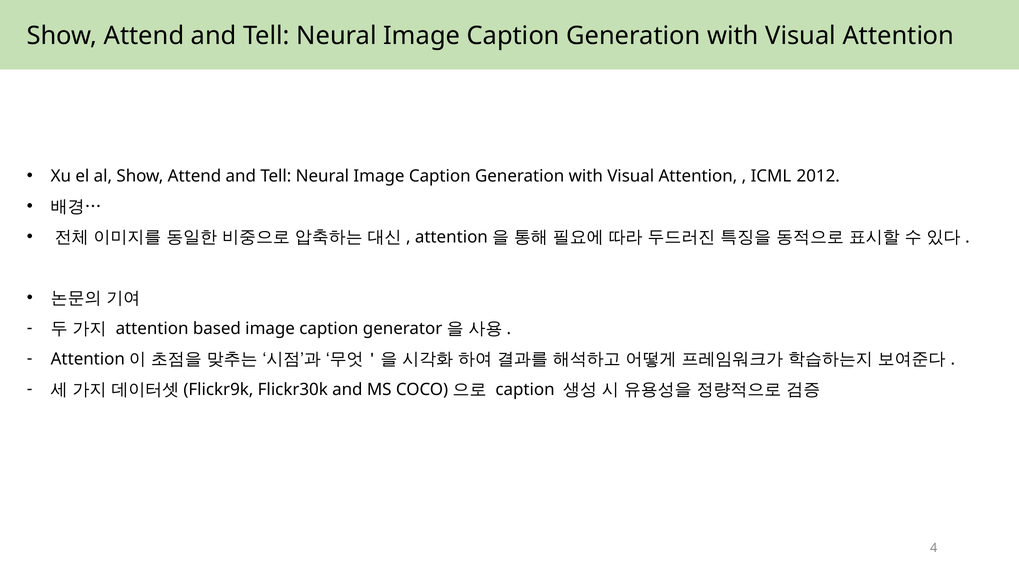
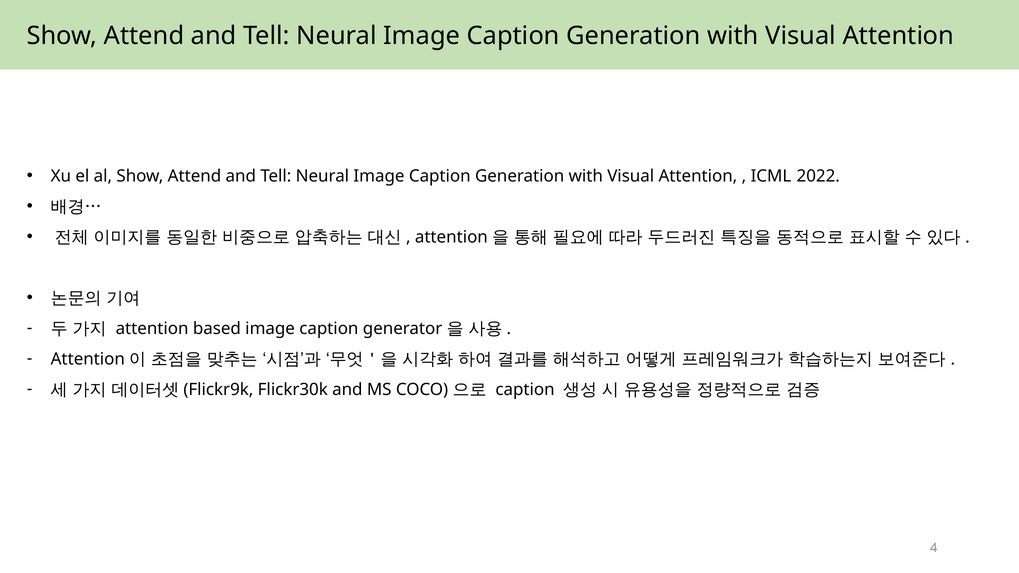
2012: 2012 -> 2022 (818, 176)
